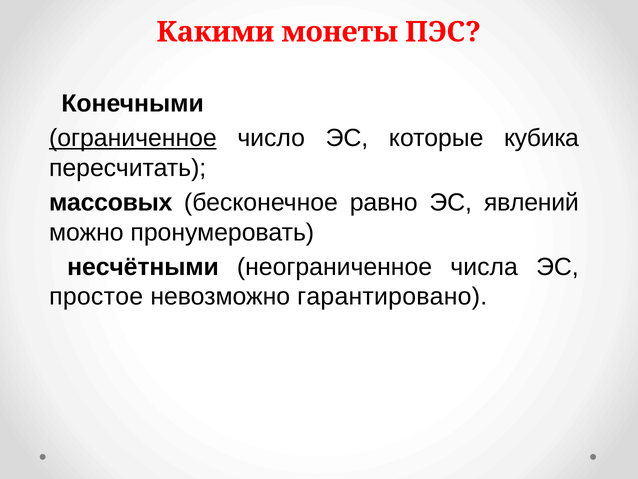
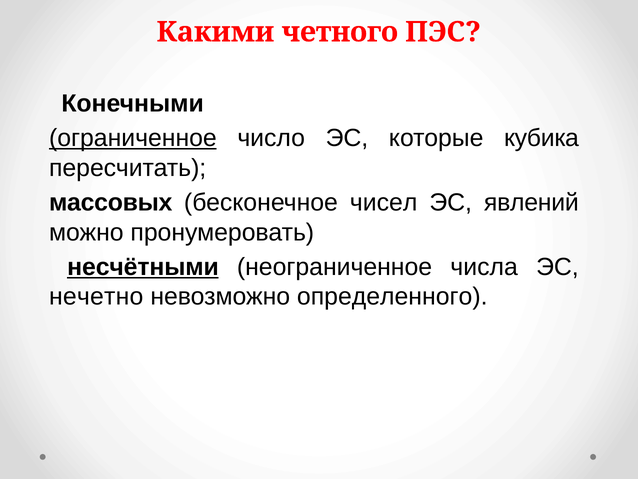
монеты: монеты -> четного (340, 32)
равно: равно -> чисел (384, 202)
несчётными underline: none -> present (143, 267)
простое: простое -> нечетно (96, 296)
гарантировано: гарантировано -> определенного (392, 296)
